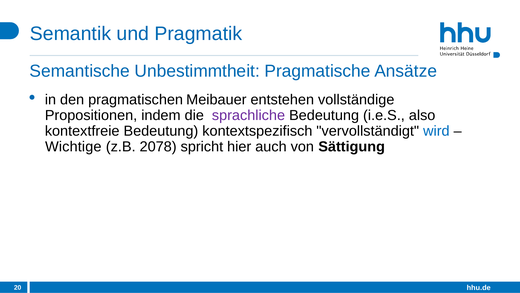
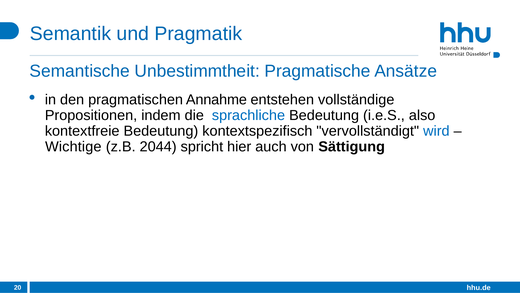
Meibauer: Meibauer -> Annahme (216, 100)
sprachliche colour: purple -> blue (248, 115)
2078: 2078 -> 2044 (158, 147)
